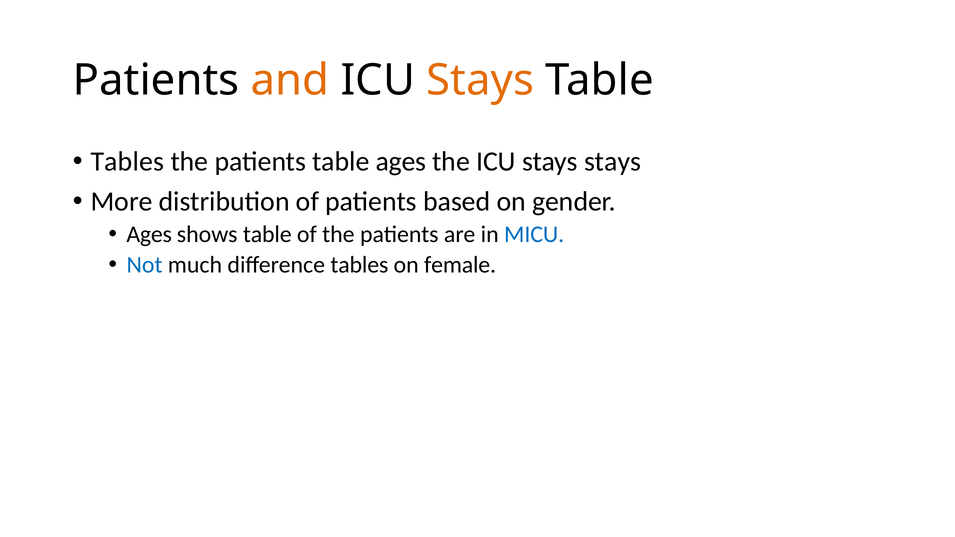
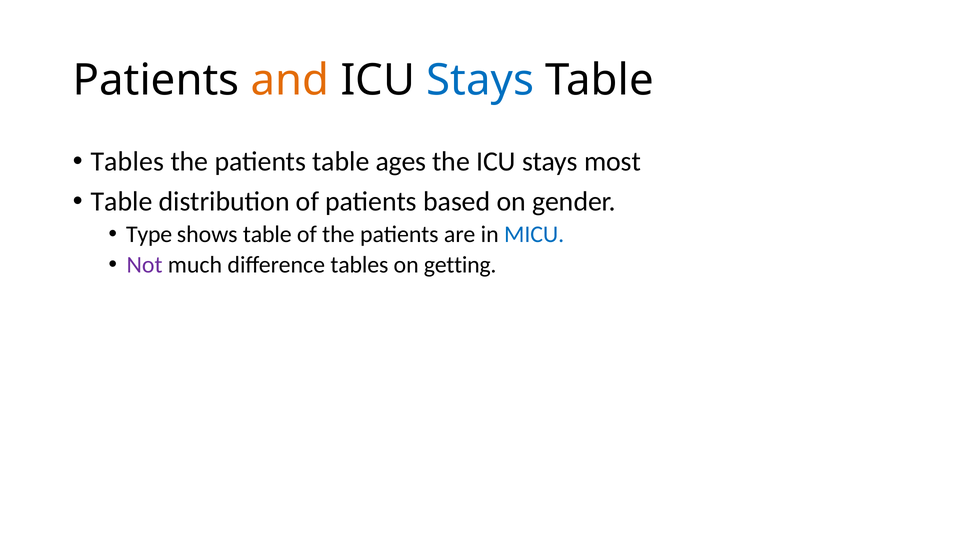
Stays colour: orange -> blue (480, 80)
stays stays: stays -> most (613, 161)
More: More -> Table (122, 202)
Ages: Ages -> Type (149, 234)
Not colour: blue -> purple (145, 265)
female: female -> getting (460, 265)
